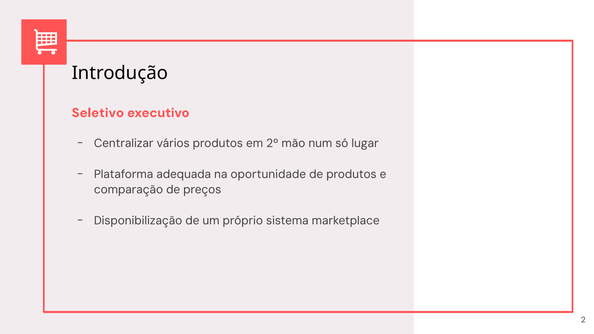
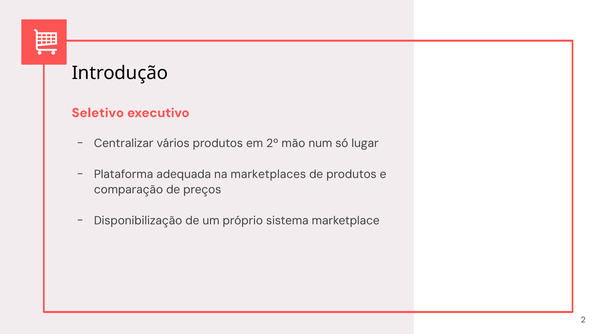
oportunidade: oportunidade -> marketplaces (268, 174)
